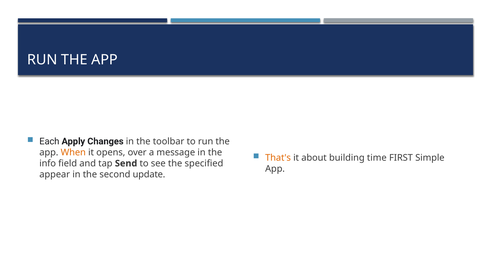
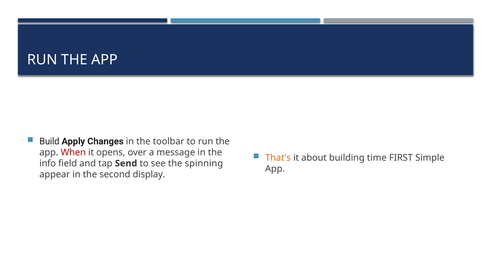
Each: Each -> Build (49, 141)
When colour: orange -> red (73, 152)
specified: specified -> spinning (204, 164)
update: update -> display (149, 175)
